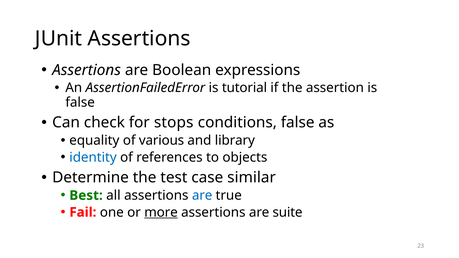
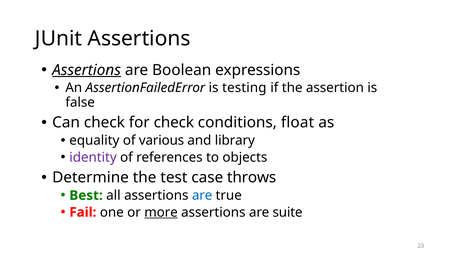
Assertions underline: none -> present (87, 70)
tutorial: tutorial -> testing (244, 88)
for stops: stops -> check (174, 123)
conditions false: false -> float (298, 123)
identity colour: blue -> purple (93, 157)
similar: similar -> throws (252, 178)
